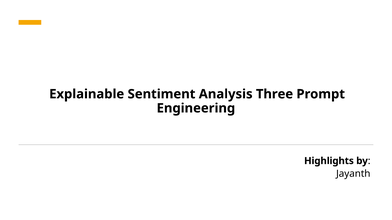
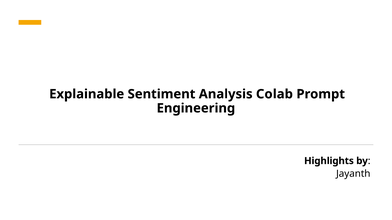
Three: Three -> Colab (274, 94)
